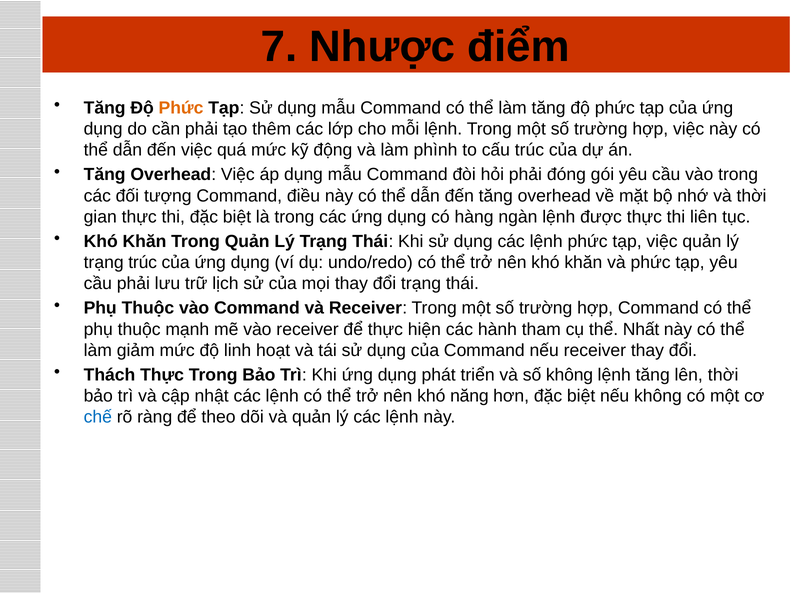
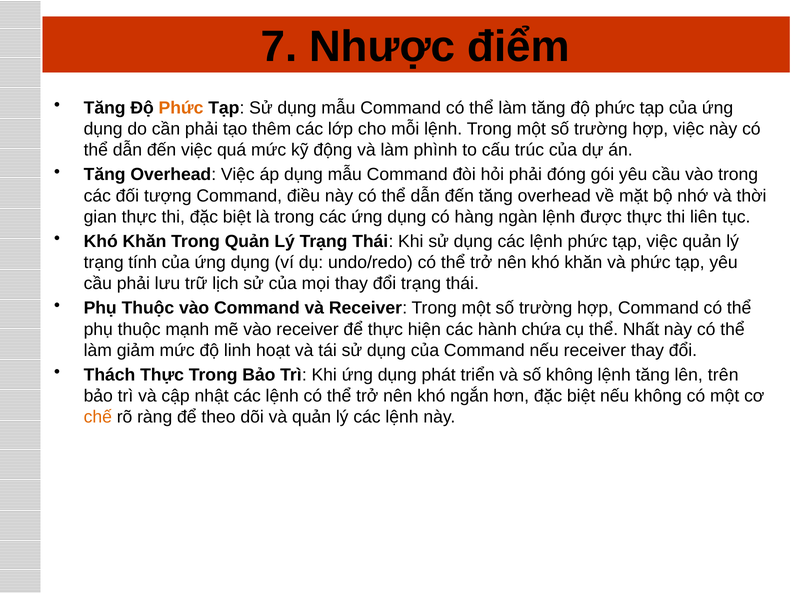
trạng trúc: trúc -> tính (143, 263)
tham: tham -> chứa (541, 329)
lên thời: thời -> trên (723, 375)
năng: năng -> ngắn (469, 396)
chế colour: blue -> orange (98, 417)
